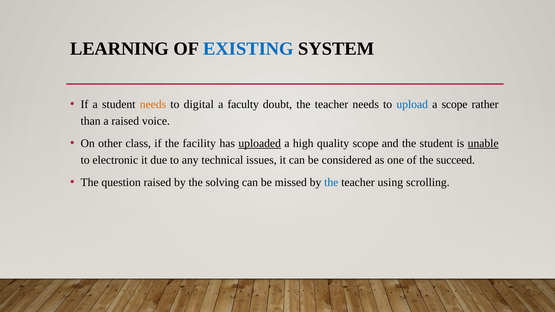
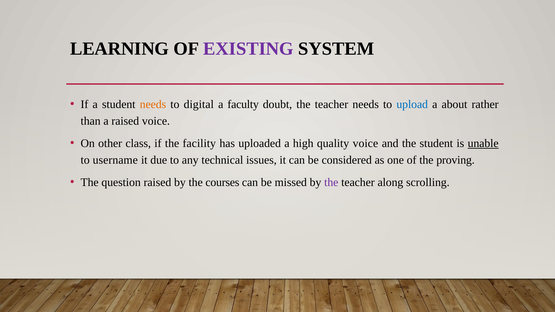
EXISTING colour: blue -> purple (248, 49)
a scope: scope -> about (454, 104)
uploaded underline: present -> none (260, 143)
quality scope: scope -> voice (365, 143)
electronic: electronic -> username (115, 160)
succeed: succeed -> proving (456, 160)
solving: solving -> courses (222, 183)
the colour: blue -> purple (331, 183)
using: using -> along (390, 183)
